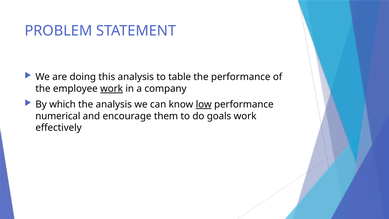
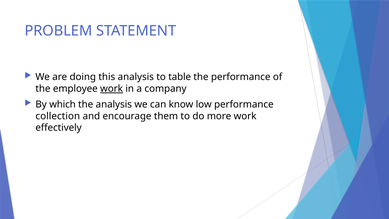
low underline: present -> none (204, 104)
numerical: numerical -> collection (58, 116)
goals: goals -> more (219, 116)
